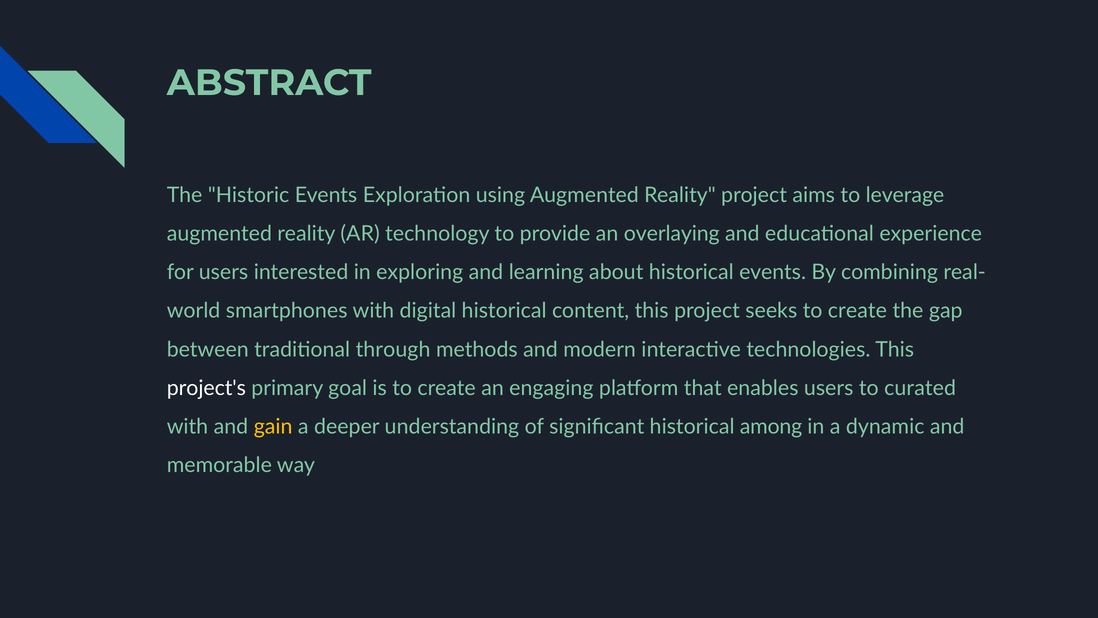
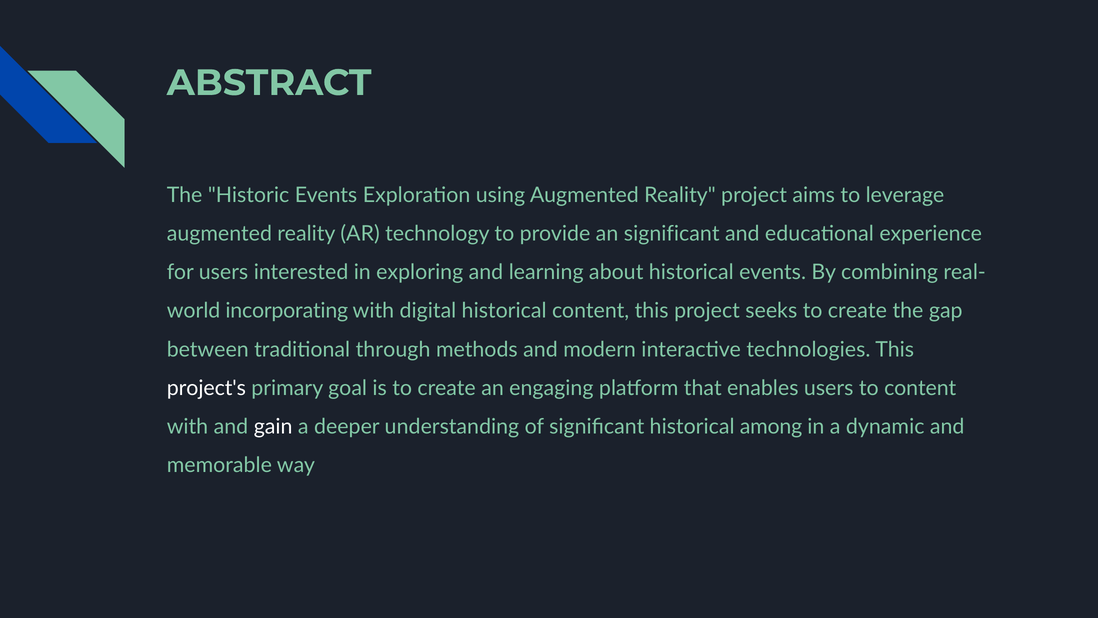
an overlaying: overlaying -> significant (672, 234)
smartphones: smartphones -> incorporating (287, 311)
to curated: curated -> content (920, 388)
gain colour: yellow -> white (273, 426)
